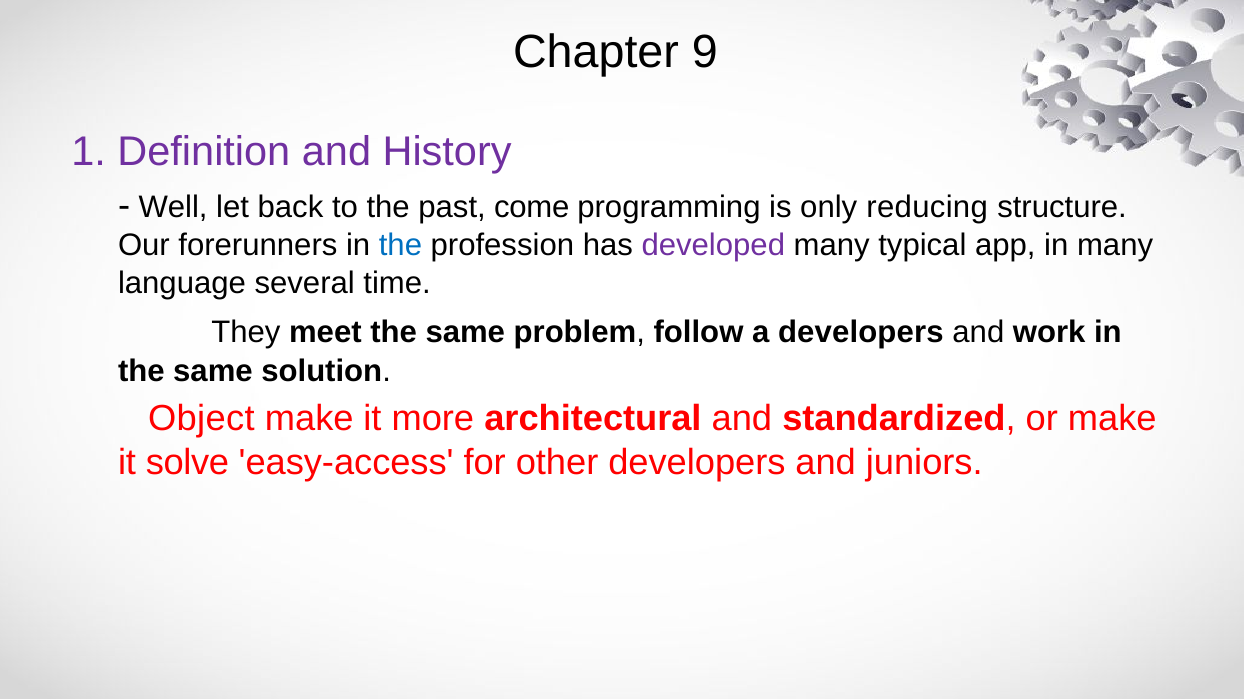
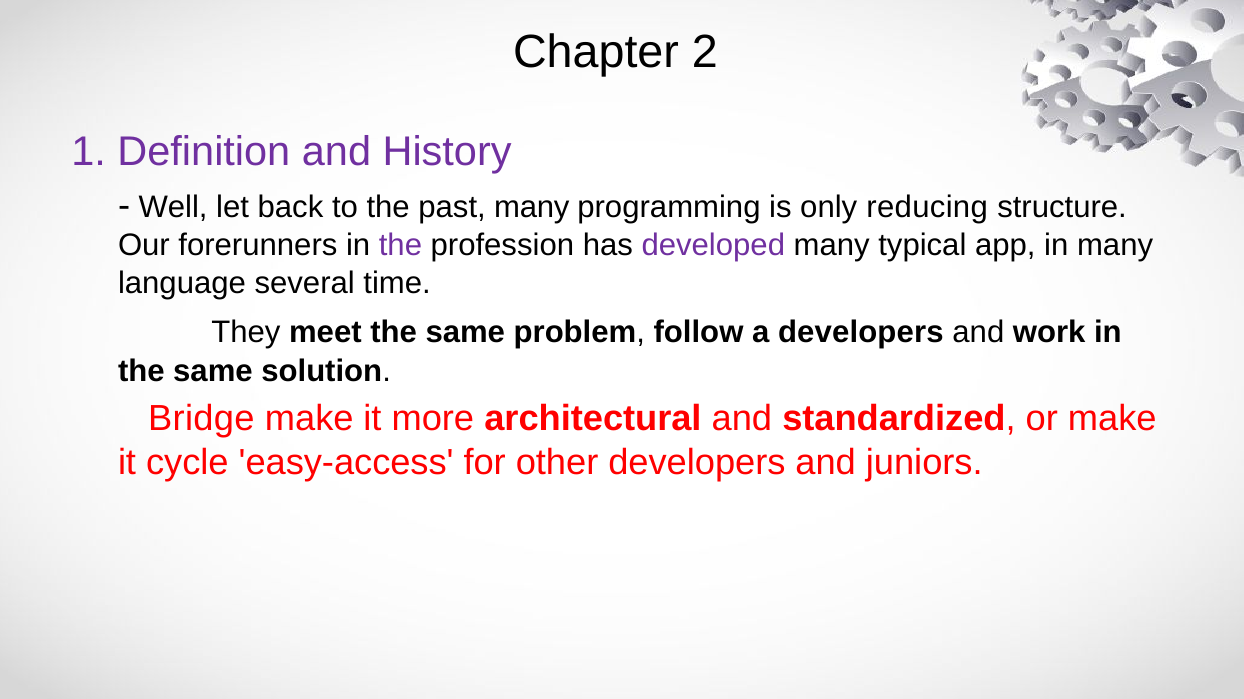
9: 9 -> 2 (705, 52)
past come: come -> many (532, 208)
the colour: blue -> purple (400, 246)
Object: Object -> Bridge (201, 419)
solve: solve -> cycle (187, 463)
